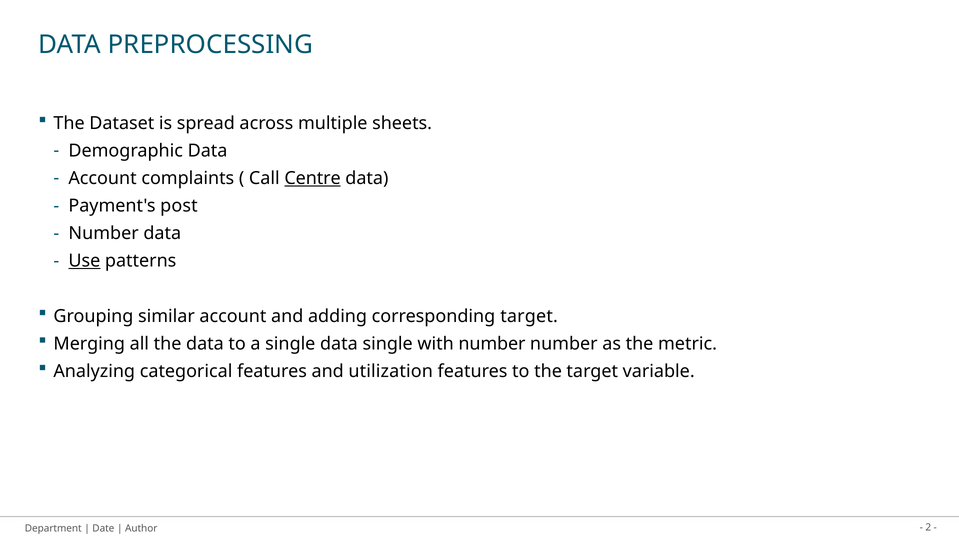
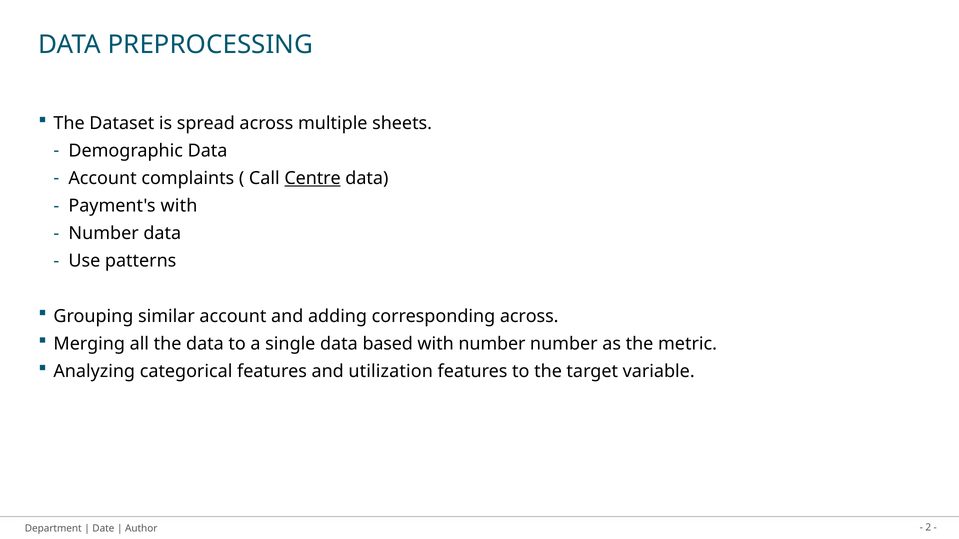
Payment's post: post -> with (179, 206)
Use underline: present -> none (84, 261)
corresponding target: target -> across (529, 316)
data single: single -> based (388, 344)
